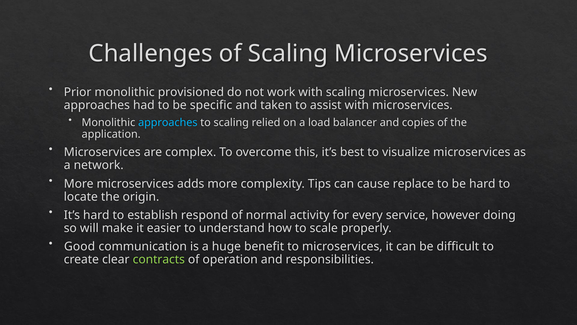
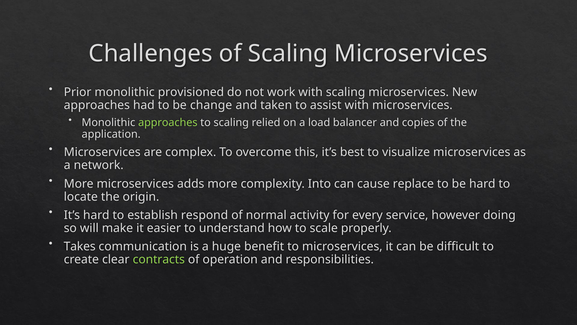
specific: specific -> change (211, 105)
approaches colour: light blue -> light green (168, 123)
Tips: Tips -> Into (319, 183)
Good: Good -> Takes (80, 246)
